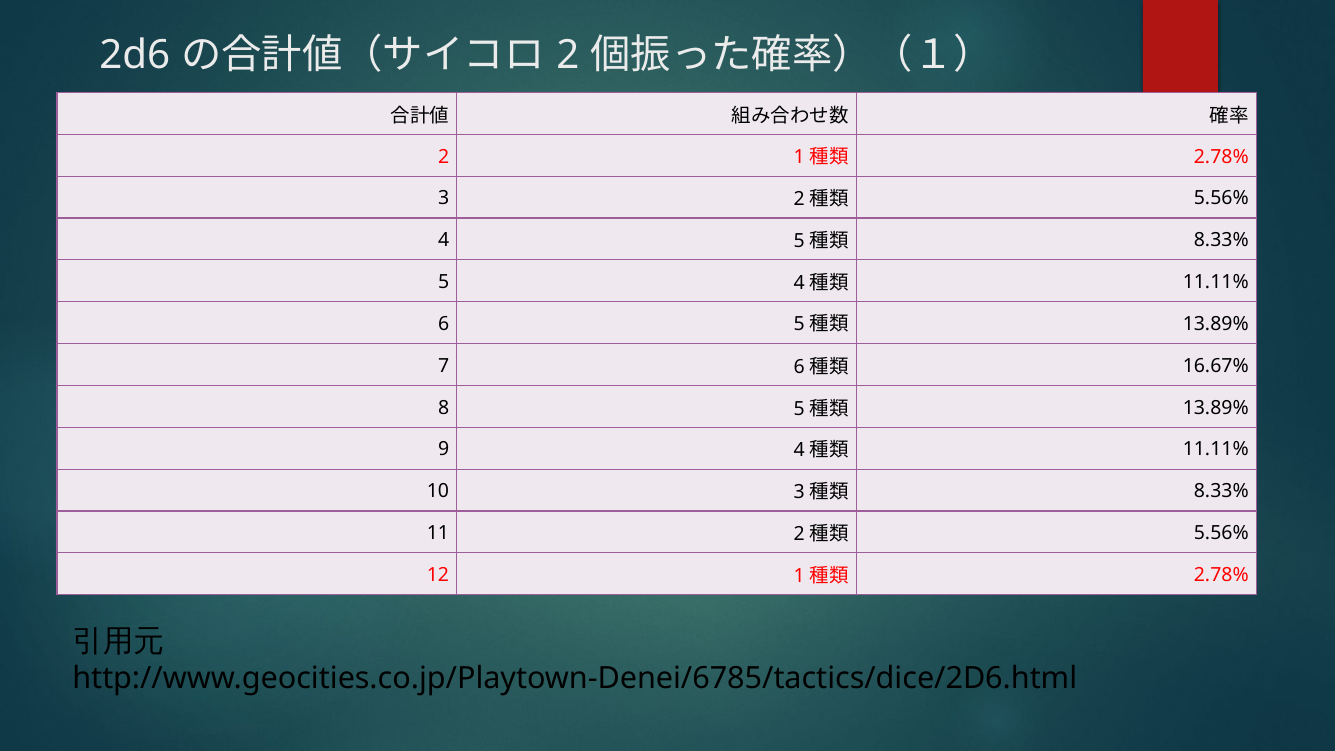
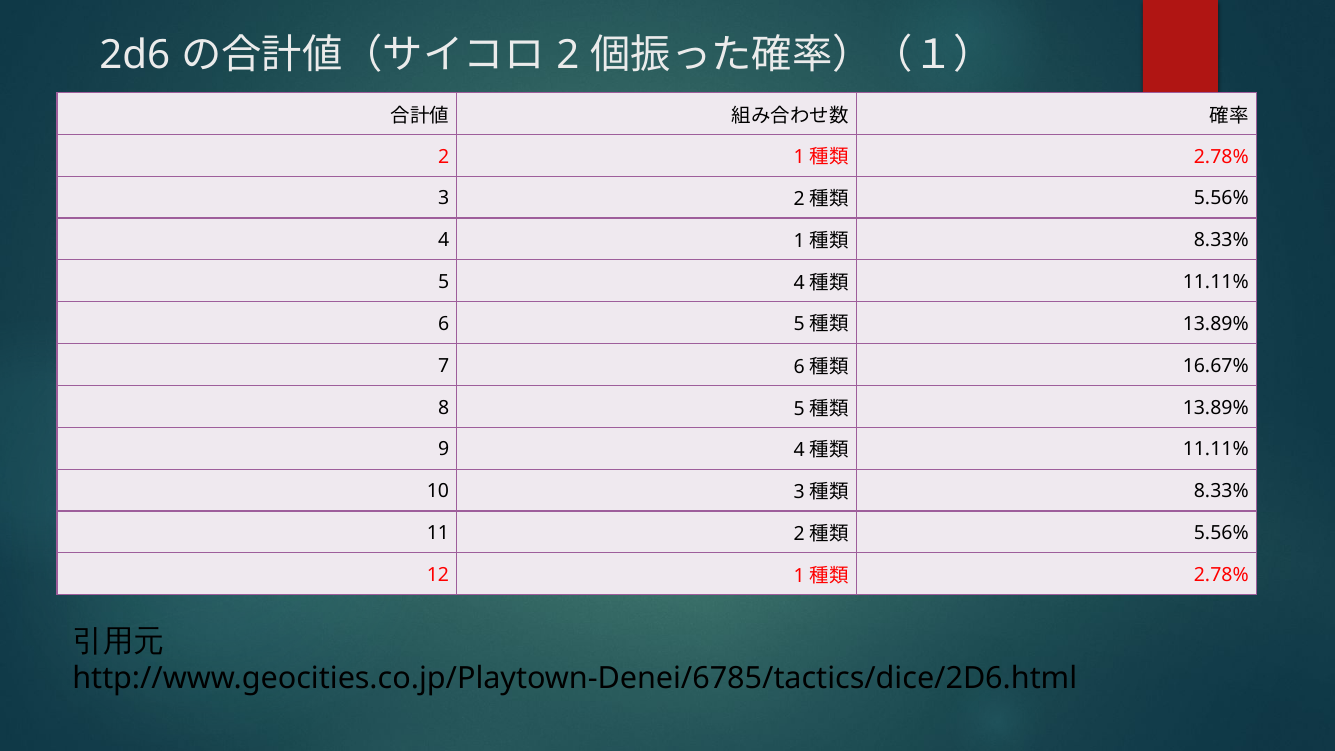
4 5: 5 -> 1 (799, 241)
